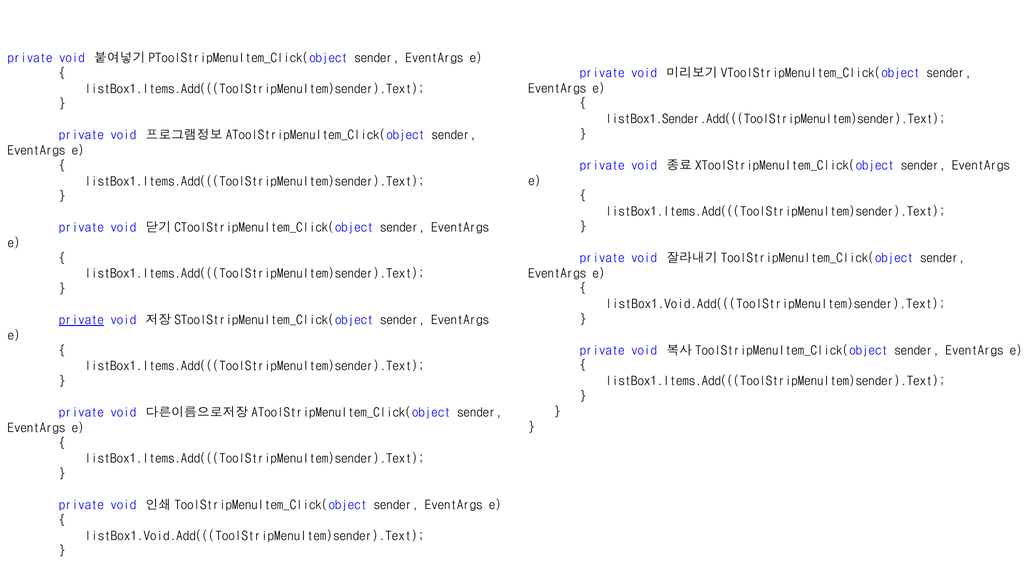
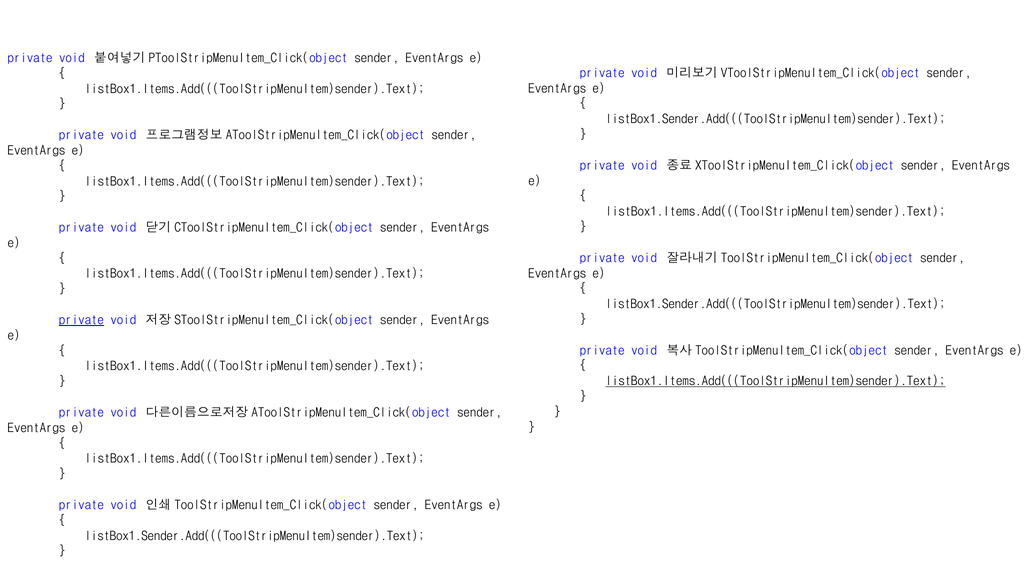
listBox1.Void.Add(((ToolStripMenuItem)sender).Text: listBox1.Void.Add(((ToolStripMenuItem)sender).Text -> listBox1.Sender.Add(((ToolStripMenuItem)sender).Text (775, 304)
listBox1.Items.Add(((ToolStripMenuItem)sender).Text underline: none -> present (775, 381)
listBox1.Void.Add(((ToolStripMenuItem)sender).Text: listBox1.Void.Add(((ToolStripMenuItem)sender).Text -> listBox1.Sender.Add(((ToolStripMenuItem)sender).Text (255, 536)
